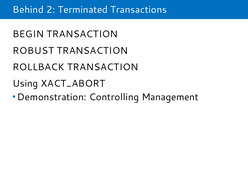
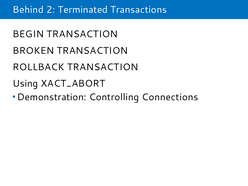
ROBUST: ROBUST -> BROKEN (33, 51)
Management: Management -> Connections (170, 97)
